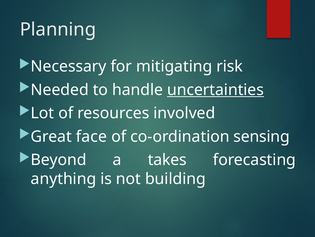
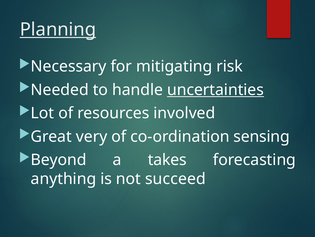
Planning underline: none -> present (58, 29)
face: face -> very (92, 136)
building: building -> succeed (175, 178)
